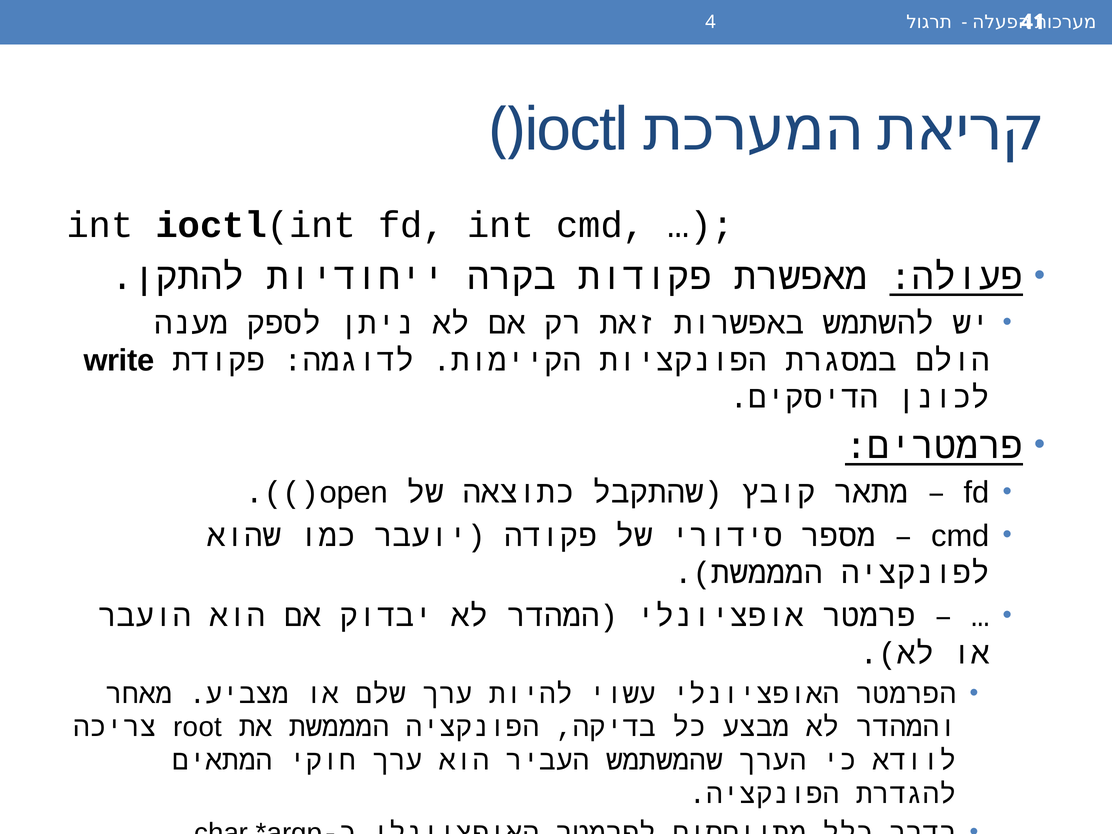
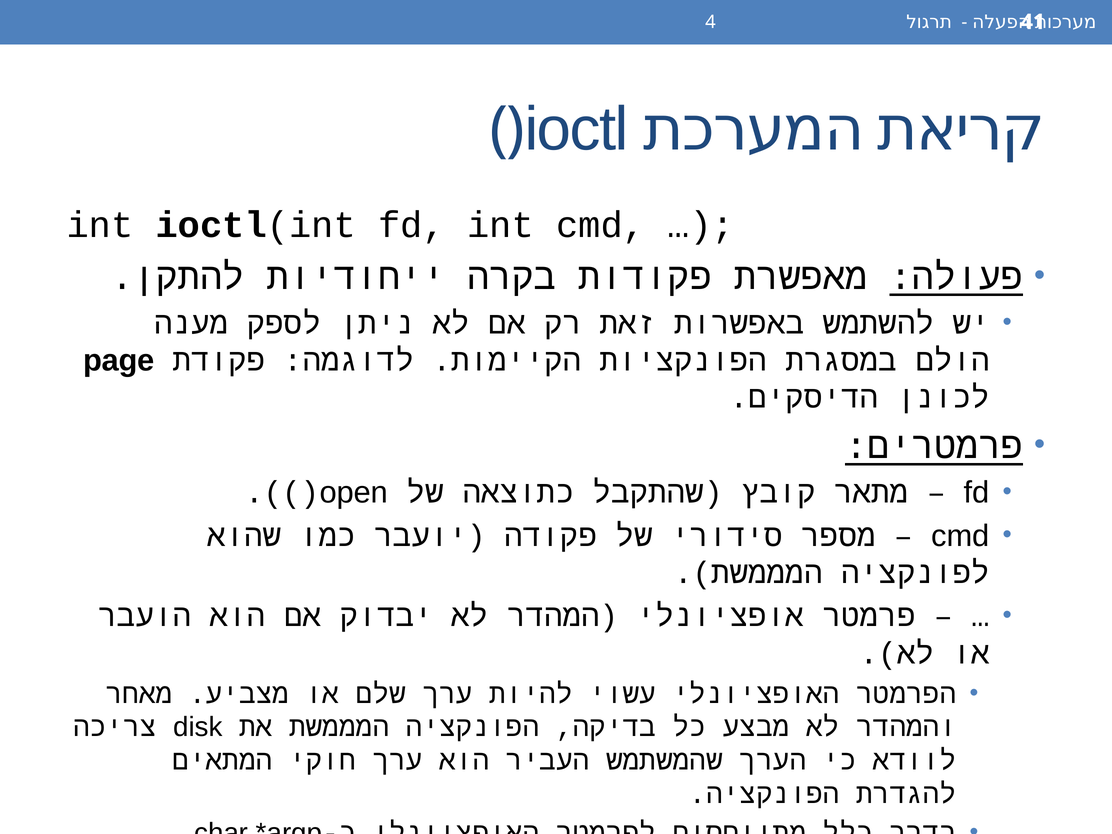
write: write -> page (119, 360)
root: root -> disk (198, 727)
